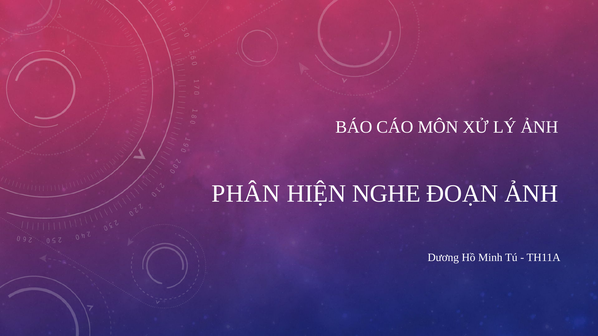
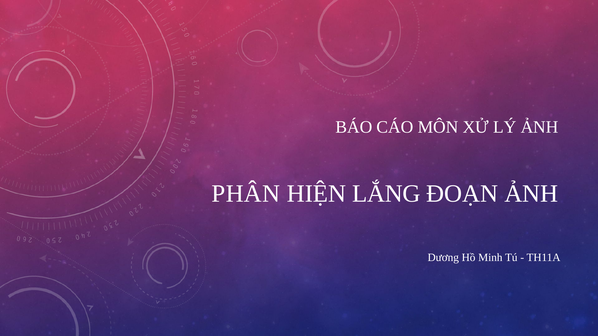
NGHE: NGHE -> LẮNG (386, 194)
